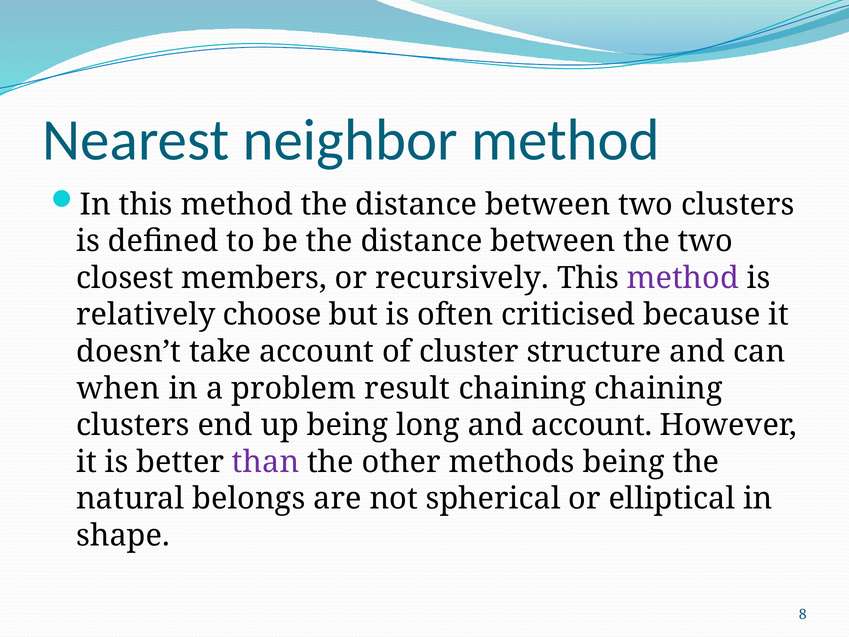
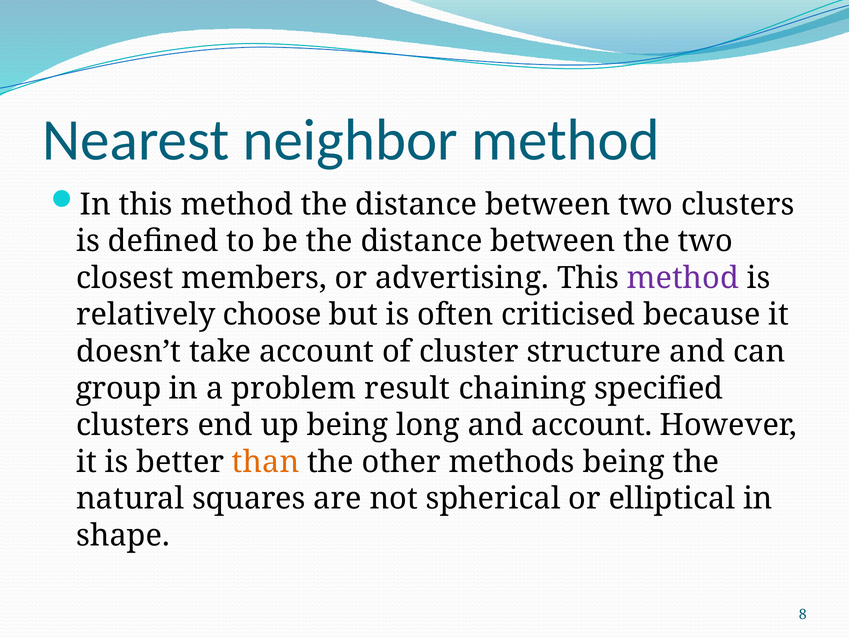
recursively: recursively -> advertising (462, 278)
when: when -> group (119, 388)
chaining chaining: chaining -> specified (659, 388)
than colour: purple -> orange (266, 462)
belongs: belongs -> squares (249, 499)
